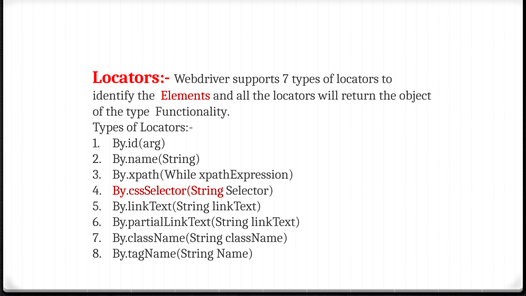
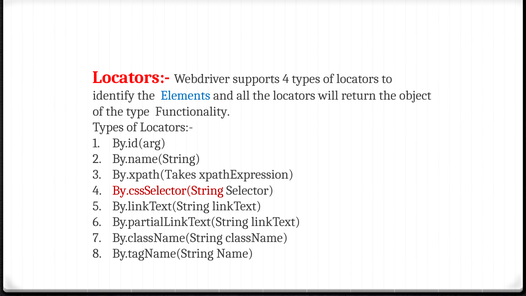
supports 7: 7 -> 4 (286, 79)
Elements colour: red -> blue (185, 96)
By.xpath(While: By.xpath(While -> By.xpath(Takes (154, 175)
